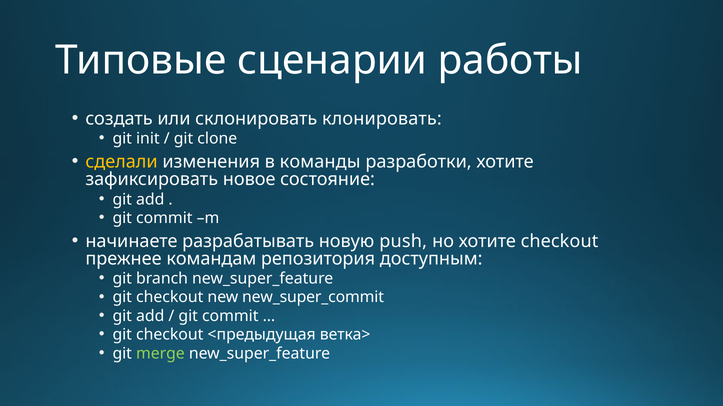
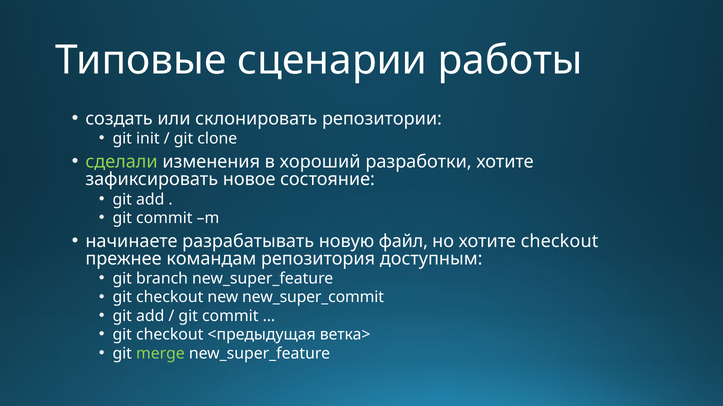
клонировать: клонировать -> репозитории (382, 119)
сделали colour: yellow -> light green (122, 162)
команды: команды -> хороший (320, 162)
push: push -> файл (403, 242)
